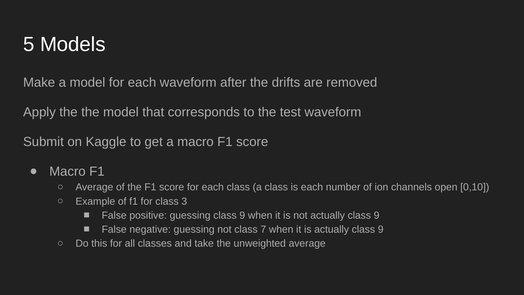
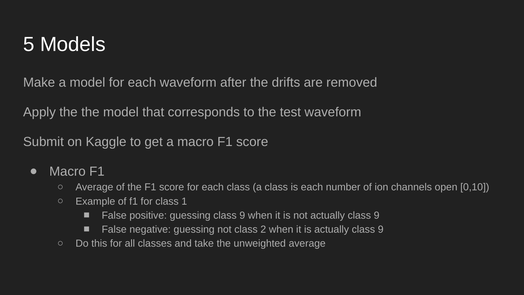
3: 3 -> 1 (184, 201)
7: 7 -> 2 (263, 229)
